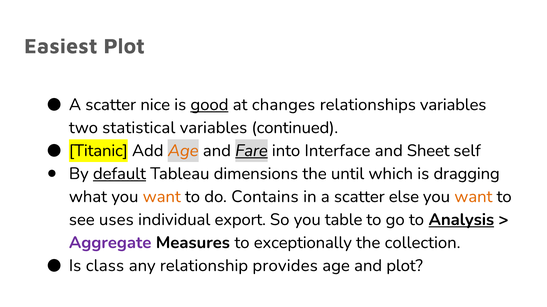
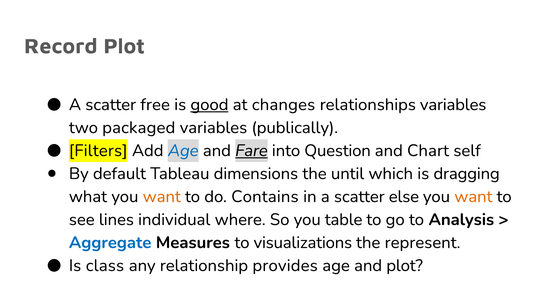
Easiest: Easiest -> Record (61, 46)
nice: nice -> free (155, 105)
statistical: statistical -> packaged (139, 128)
continued: continued -> publically (295, 128)
Titanic: Titanic -> Filters (98, 151)
Age colour: orange -> blue (183, 151)
Interface: Interface -> Question (338, 151)
Sheet: Sheet -> Chart (428, 151)
default underline: present -> none (119, 174)
uses: uses -> lines (116, 220)
export: export -> where (240, 220)
Analysis underline: present -> none (461, 220)
Aggregate colour: purple -> blue (110, 243)
exceptionally: exceptionally -> visualizations (303, 243)
collection: collection -> represent (423, 243)
